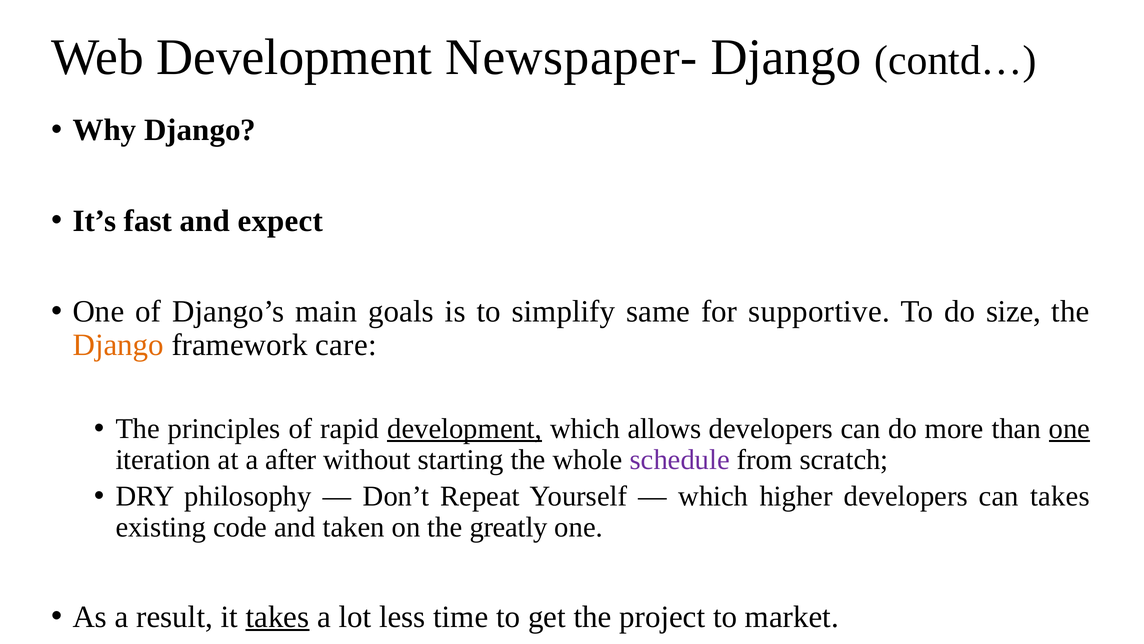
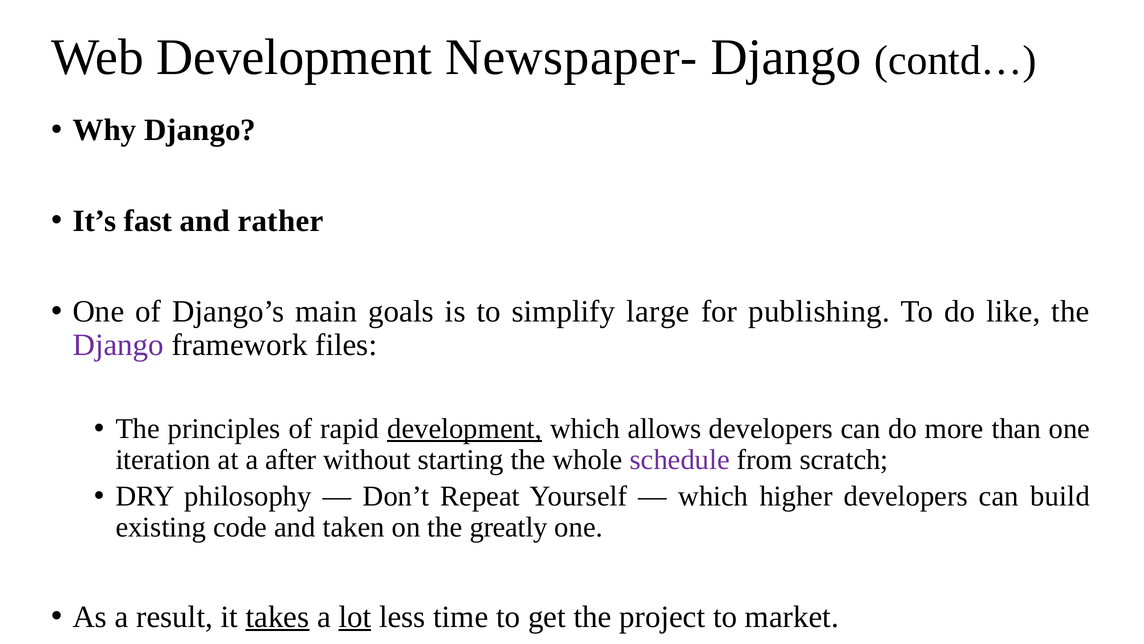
expect: expect -> rather (280, 221)
same: same -> large (658, 311)
supportive: supportive -> publishing (819, 311)
size: size -> like (1013, 311)
Django colour: orange -> purple (118, 345)
care: care -> files (346, 345)
one underline: present -> none (1069, 428)
can takes: takes -> build (1060, 496)
lot underline: none -> present (355, 616)
